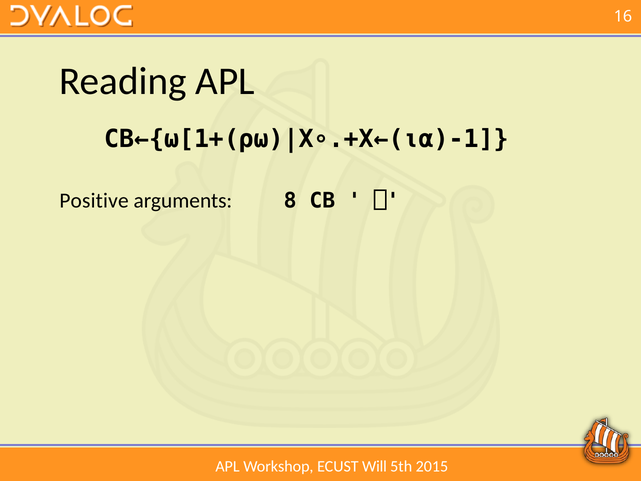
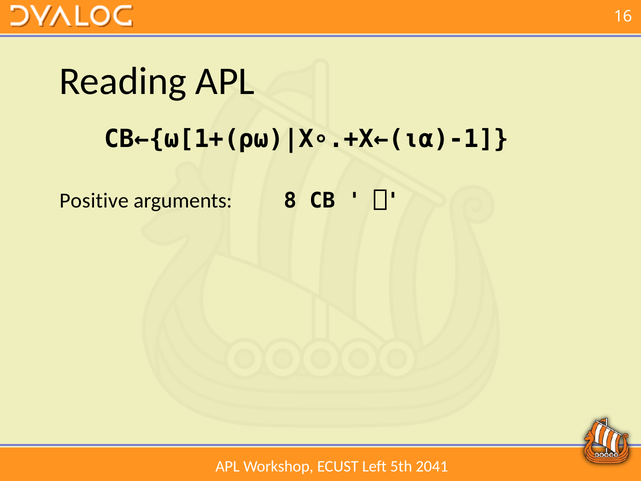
Will: Will -> Left (374, 466)
2015: 2015 -> 2041 (432, 466)
